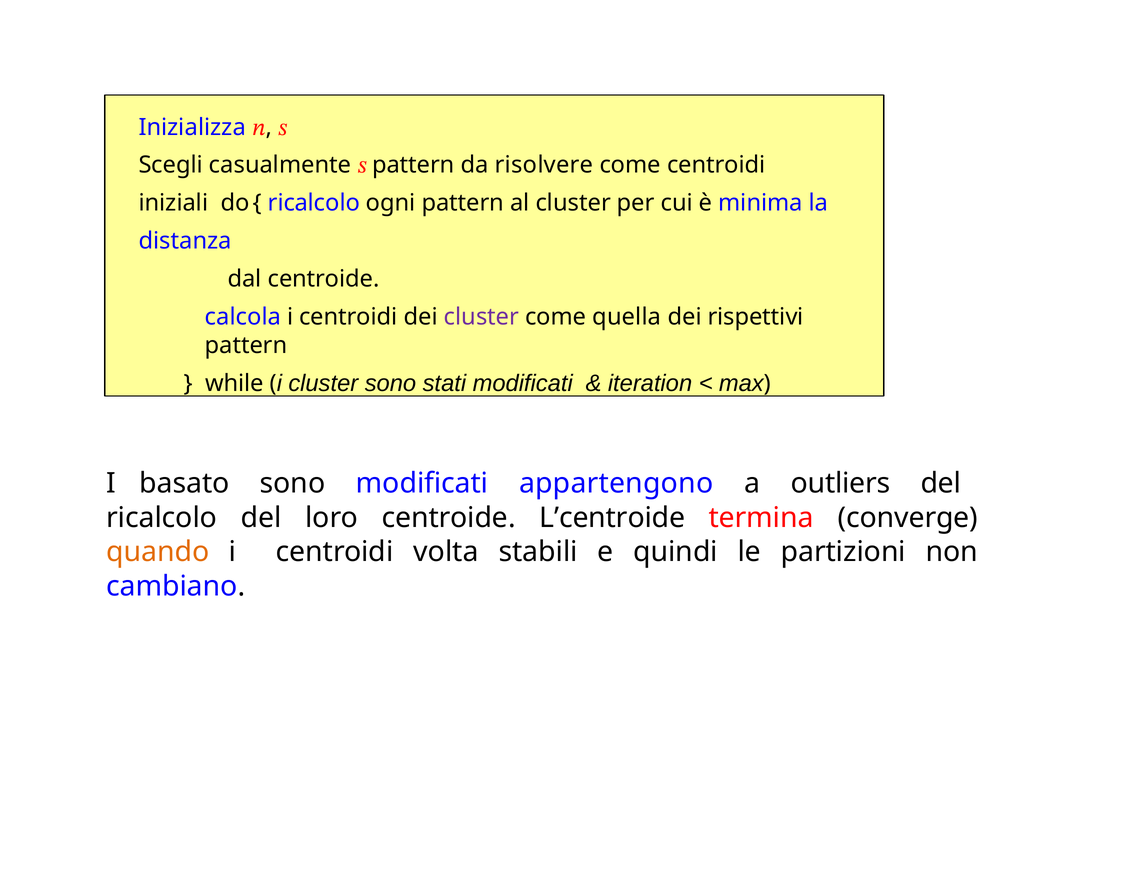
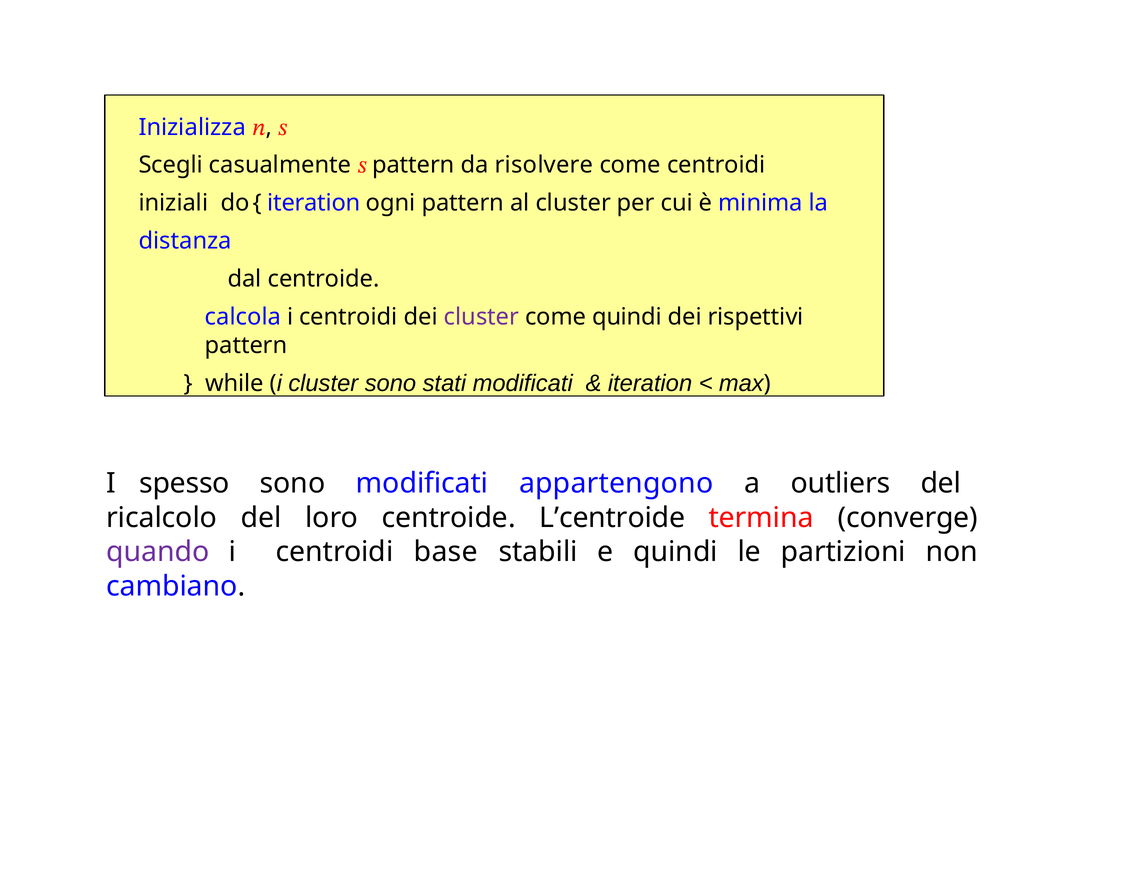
ricalcolo: ricalcolo -> iteration (314, 203)
come quella: quella -> quindi (627, 317)
basato: basato -> spesso (185, 484)
quando colour: orange -> purple (158, 552)
volta: volta -> base (446, 552)
